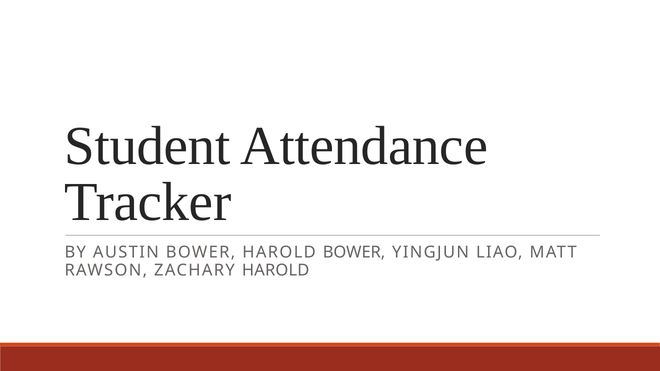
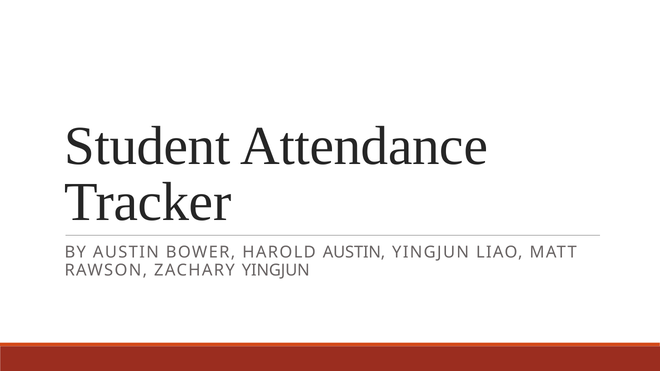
HAROLD BOWER: BOWER -> AUSTIN (354, 252)
ZACHARY HAROLD: HAROLD -> YINGJUN (276, 270)
